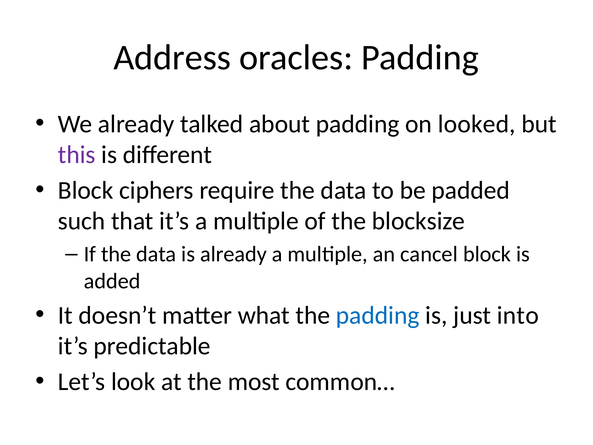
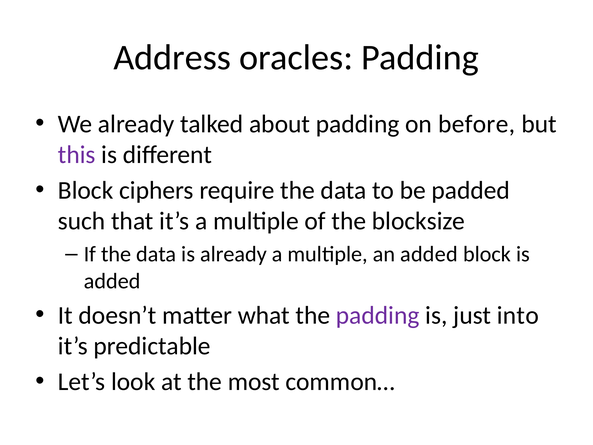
looked: looked -> before (477, 124)
an cancel: cancel -> added (429, 254)
padding colour: blue -> purple (378, 315)
